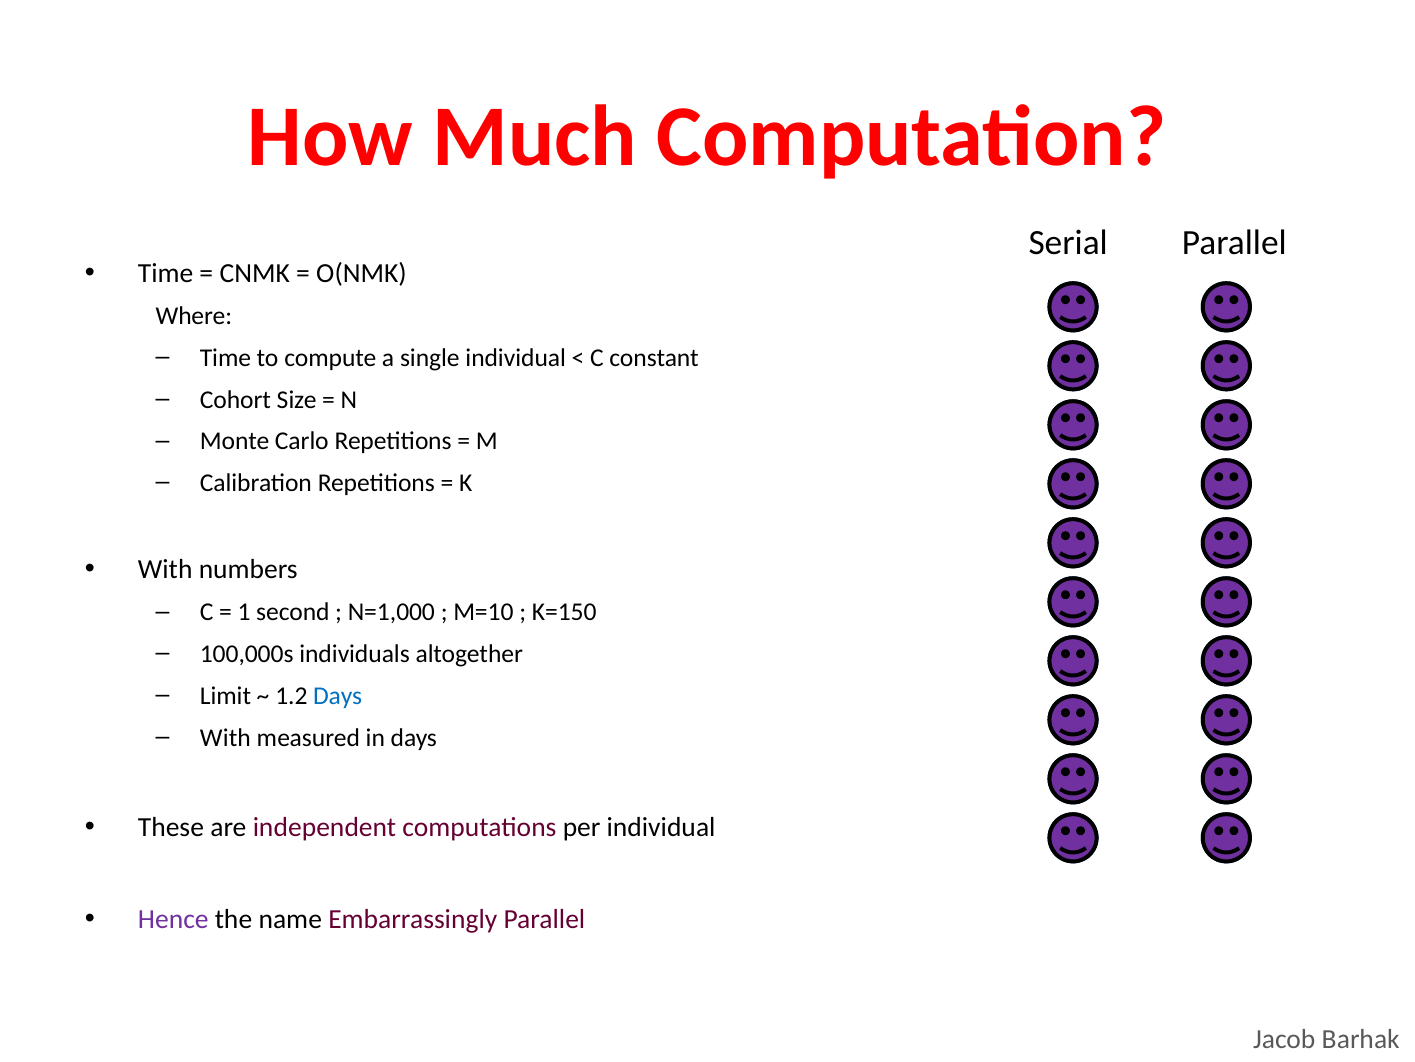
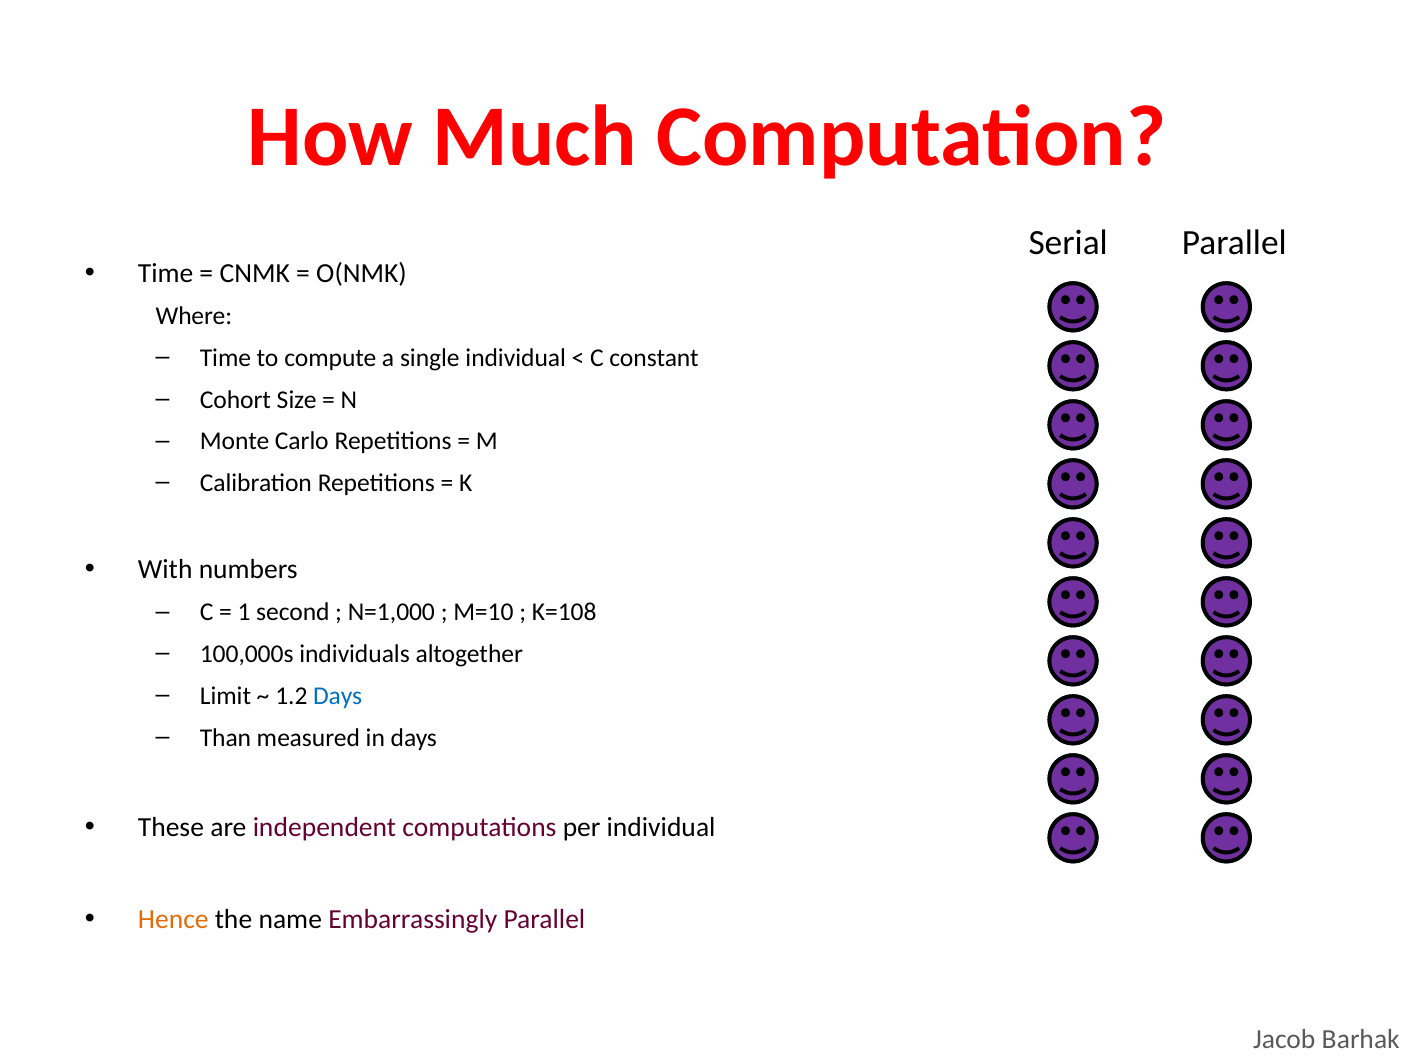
K=150: K=150 -> K=108 (564, 612)
With: With -> Than (226, 737)
Hence colour: purple -> orange (173, 919)
